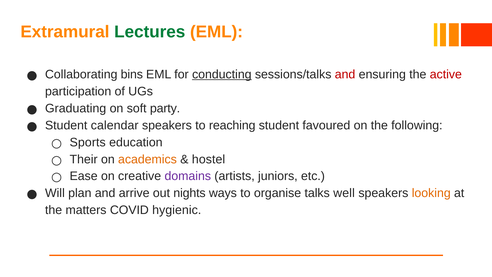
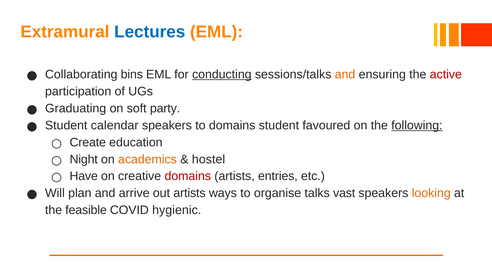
Lectures colour: green -> blue (150, 32)
and colour: red -> orange (345, 74)
to reaching: reaching -> domains (232, 125)
following underline: none -> present (417, 125)
Sports: Sports -> Create (88, 142)
Their: Their -> Night (84, 159)
Ease: Ease -> Have (84, 176)
domains colour: purple -> red (188, 176)
juniors: juniors -> entries (278, 176)
out nights: nights -> artists (190, 193)
well: well -> vast (344, 193)
matters: matters -> feasible (86, 210)
